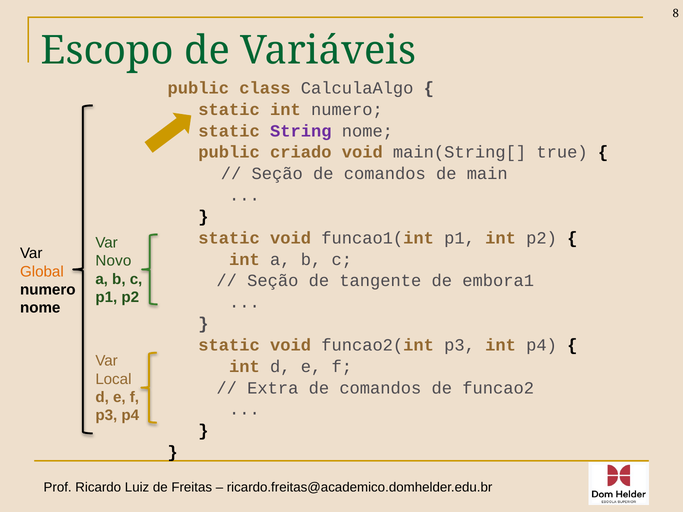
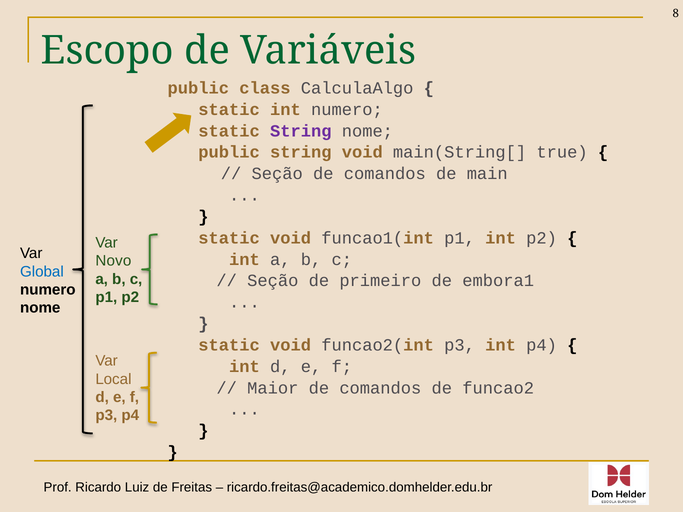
public criado: criado -> string (301, 152)
Global colour: orange -> blue (42, 272)
tangente: tangente -> primeiro (380, 281)
Extra: Extra -> Maior (273, 388)
